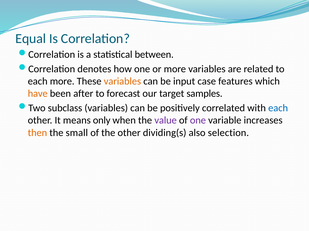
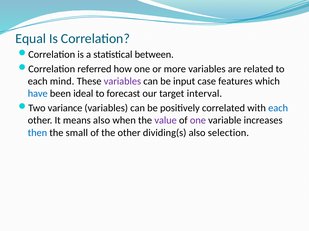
denotes: denotes -> referred (94, 69)
each more: more -> mind (62, 82)
variables colour: orange -> purple (122, 82)
have colour: orange -> blue (38, 94)
after: after -> ideal (83, 94)
samples: samples -> interval (204, 94)
subclass: subclass -> variance (65, 108)
means only: only -> also (102, 121)
then colour: orange -> blue (37, 133)
